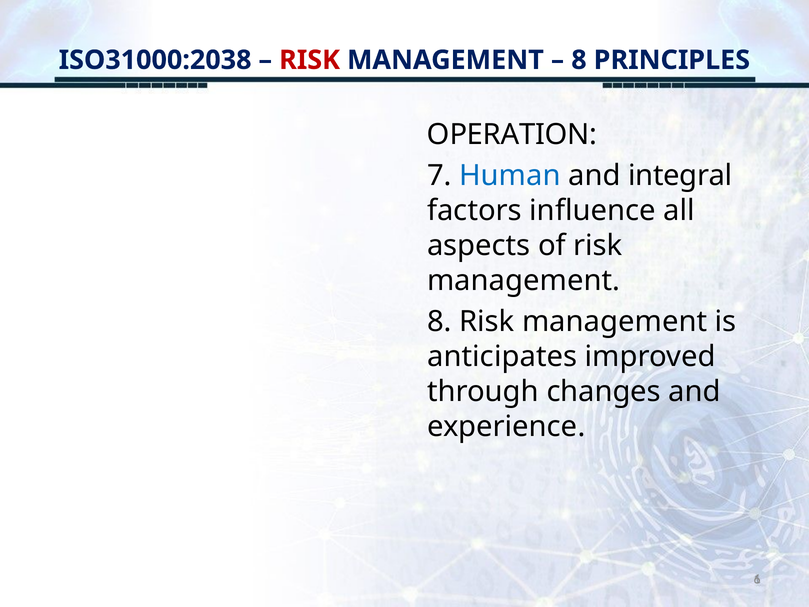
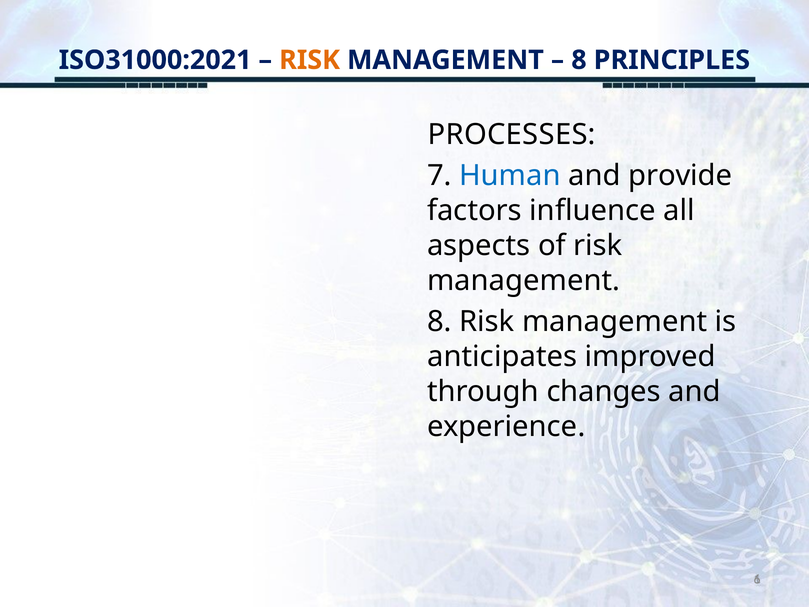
ISO31000:2038: ISO31000:2038 -> ISO31000:2021 (155, 60)
RISK colour: red -> orange (310, 60)
OPERATION: OPERATION -> PROCESSES (512, 135)
integral: integral -> provide (680, 175)
